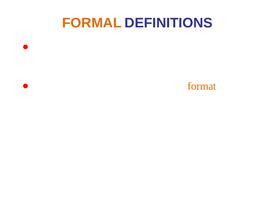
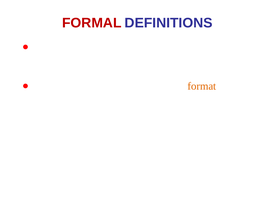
FORMAL colour: orange -> red (92, 23)
